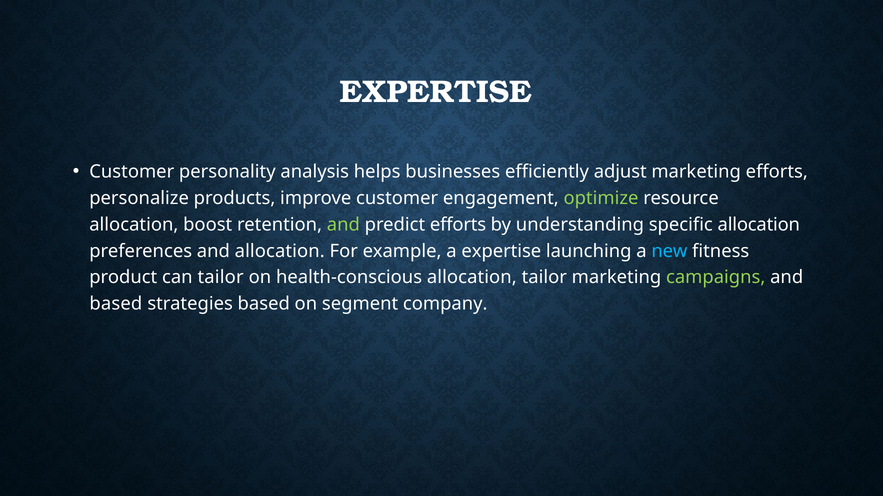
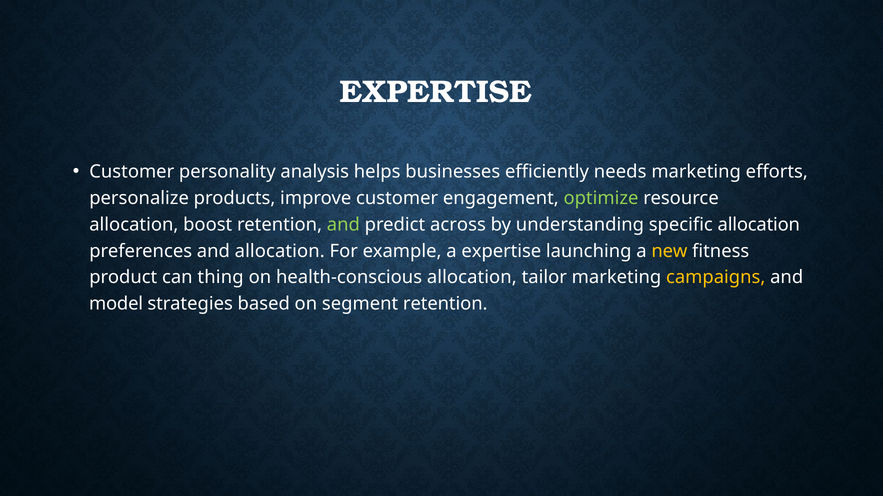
adjust: adjust -> needs (620, 172)
predict efforts: efforts -> across (458, 225)
new colour: light blue -> yellow (669, 251)
can tailor: tailor -> thing (221, 278)
campaigns colour: light green -> yellow (716, 278)
based: based -> model (116, 304)
segment company: company -> retention (445, 304)
